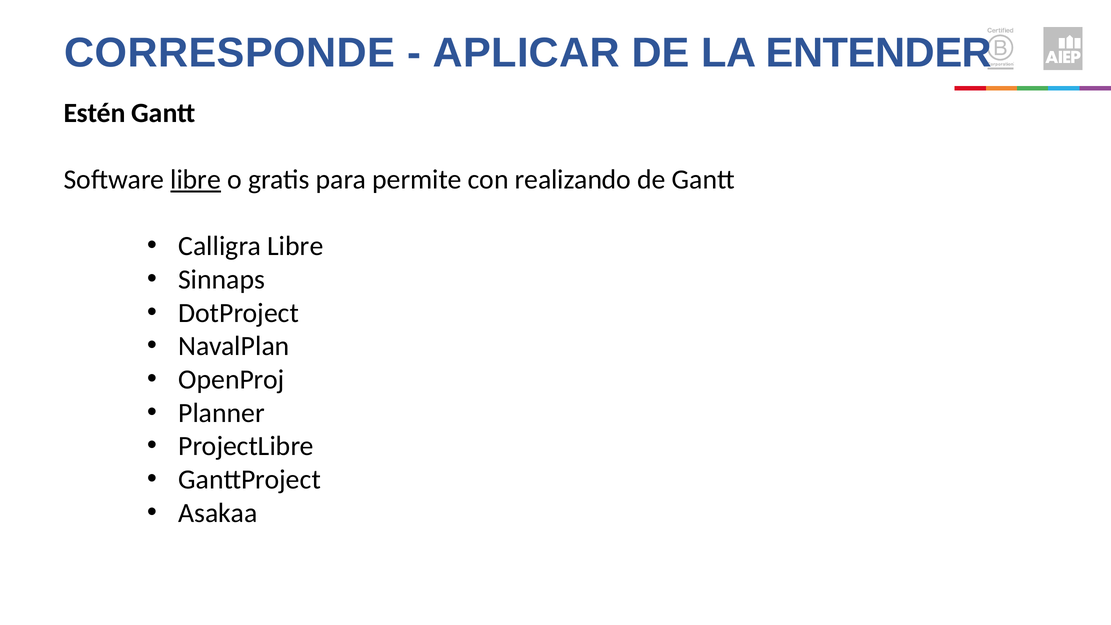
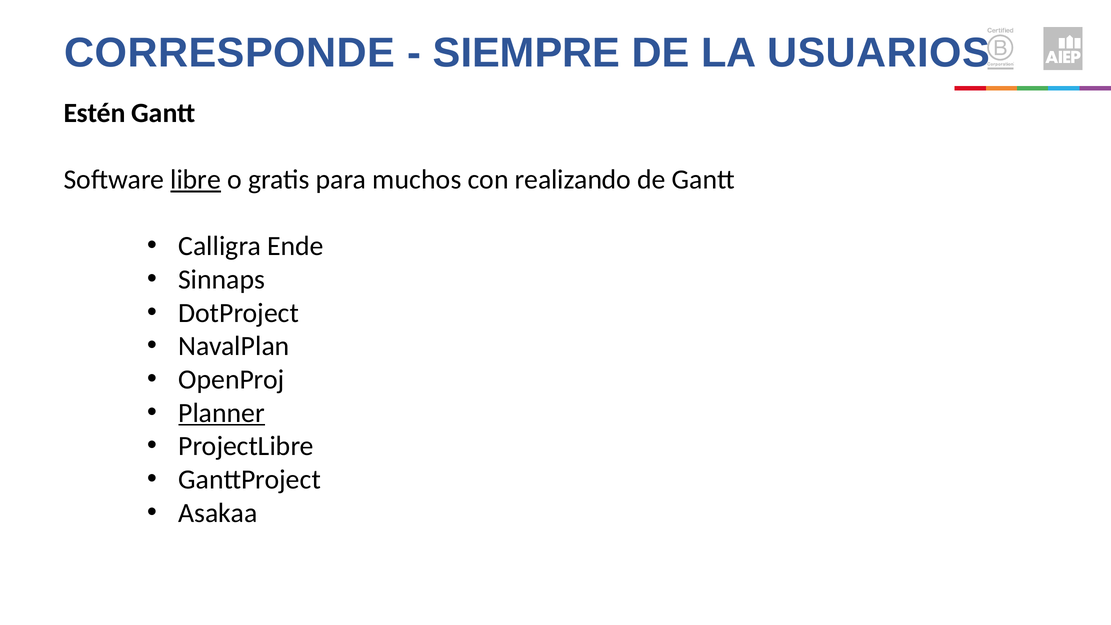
APLICAR: APLICAR -> SIEMPRE (527, 53)
ENTENDER: ENTENDER -> USUARIOS (879, 53)
permite: permite -> muchos (417, 180)
Calligra Libre: Libre -> Ende (295, 246)
Planner underline: none -> present (222, 413)
